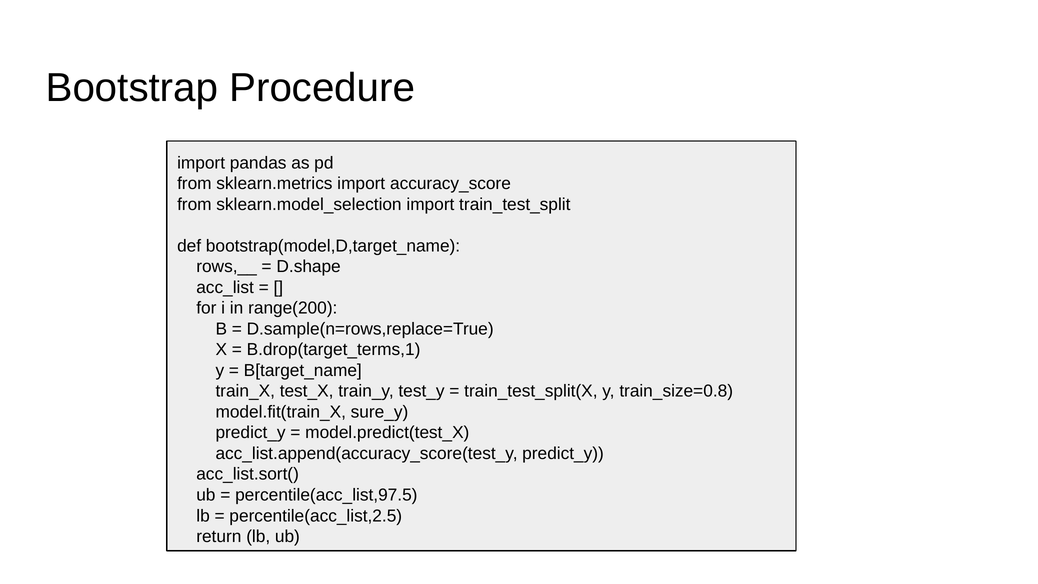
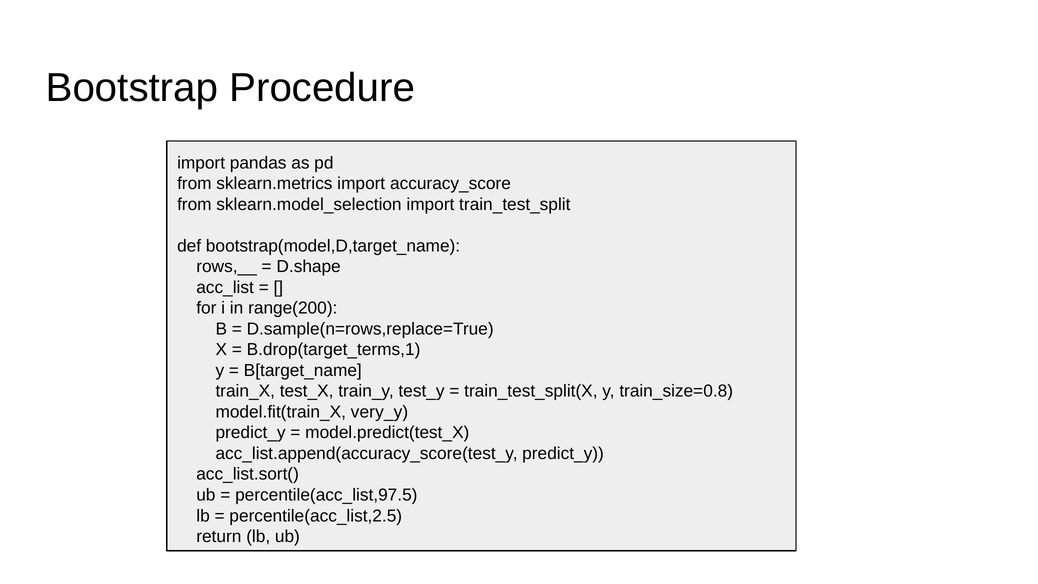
sure_y: sure_y -> very_y (379, 412)
